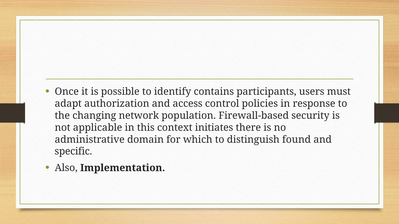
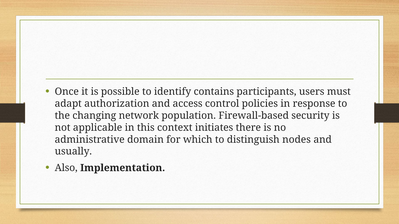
found: found -> nodes (297, 140)
specific: specific -> usually (73, 152)
